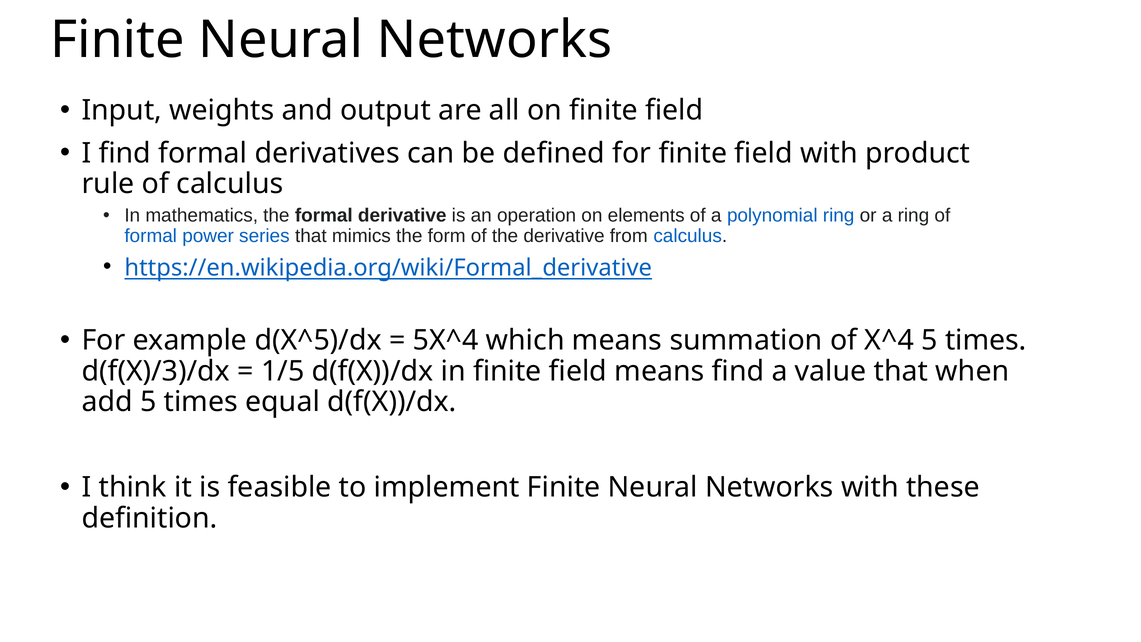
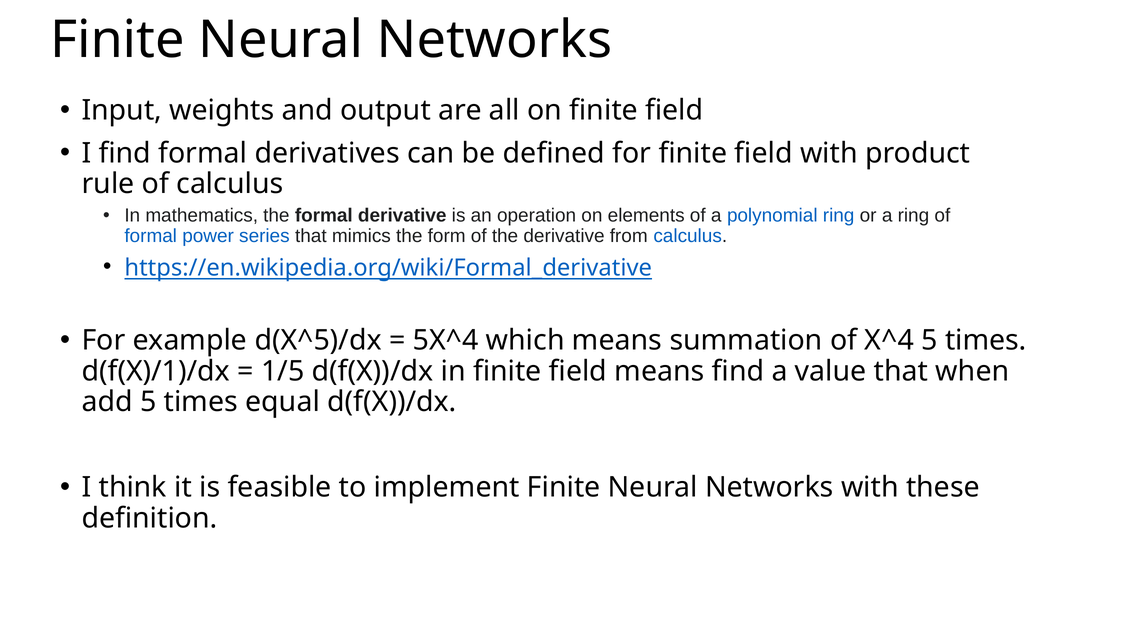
d(f(X)/3)/dx: d(f(X)/3)/dx -> d(f(X)/1)/dx (156, 371)
